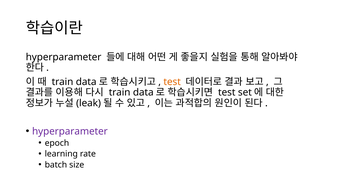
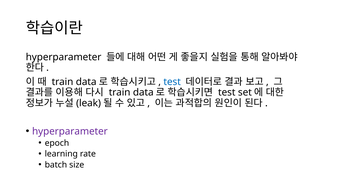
test colour: orange -> blue (172, 82)
